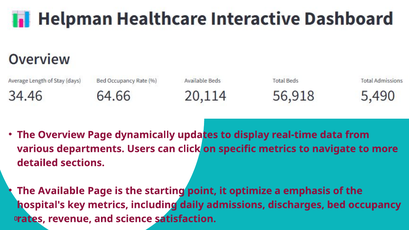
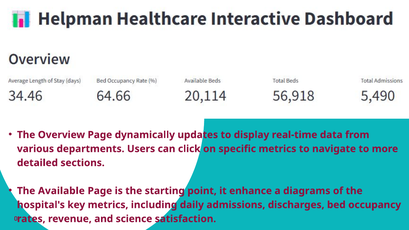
optimize: optimize -> enhance (251, 191)
emphasis: emphasis -> diagrams (307, 191)
